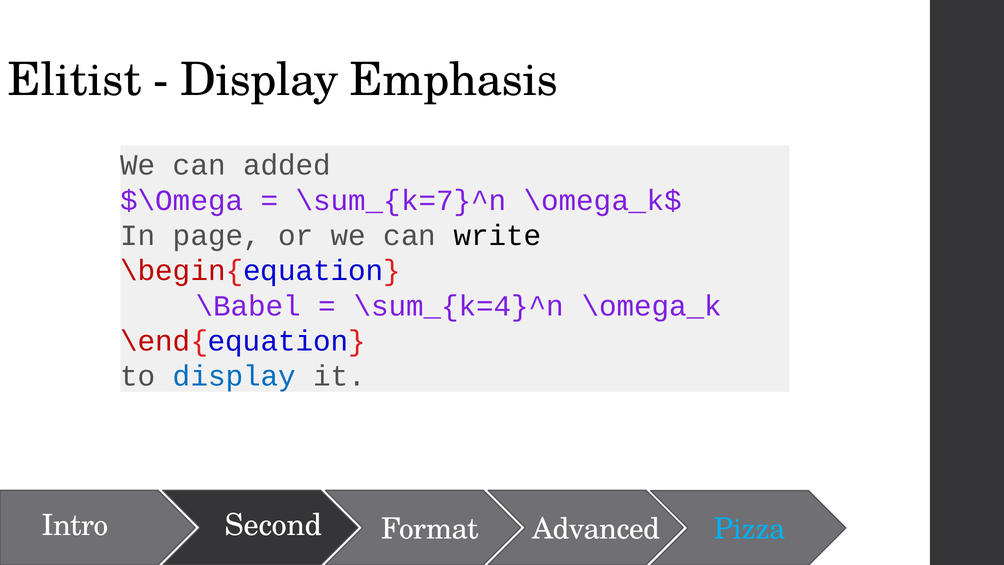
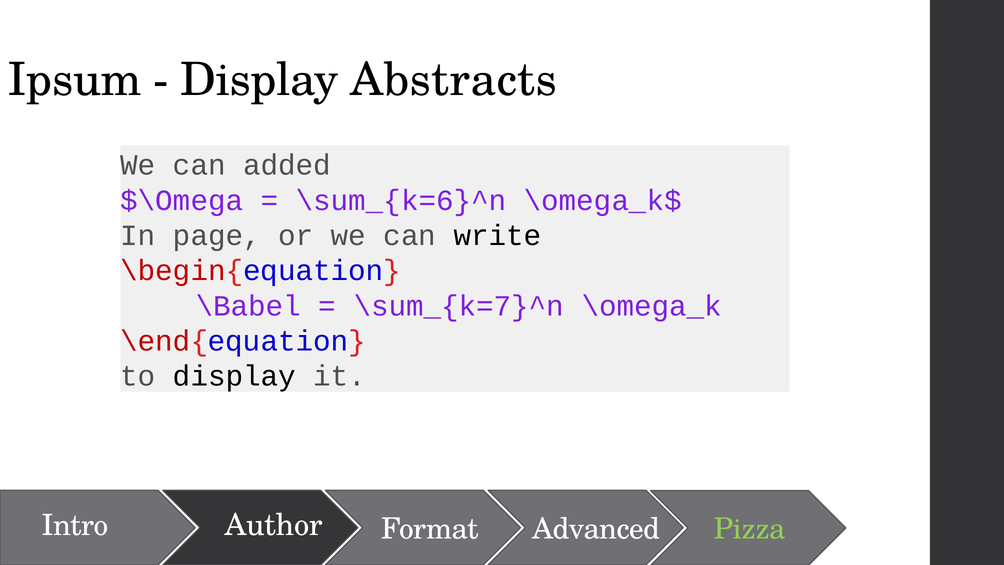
Elitist: Elitist -> Ipsum (75, 80)
Emphasis: Emphasis -> Abstracts (454, 80)
\sum_{k=7}^n: \sum_{k=7}^n -> \sum_{k=6}^n (401, 200)
\sum_{k=4}^n: \sum_{k=4}^n -> \sum_{k=7}^n (459, 306)
display colour: blue -> black (234, 376)
Second: Second -> Author (274, 525)
Pizza colour: light blue -> light green (750, 529)
